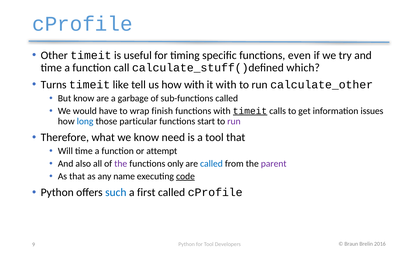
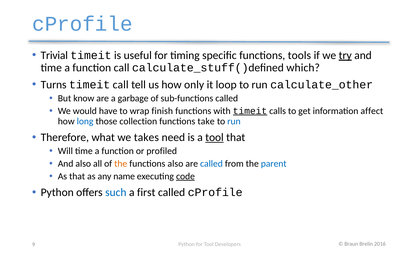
Other: Other -> Trivial (54, 55)
even: even -> tools (299, 55)
try underline: none -> present (345, 55)
timeit like: like -> call (121, 85)
how with: with -> only (194, 85)
it with: with -> loop (226, 85)
issues: issues -> affect (372, 111)
particular: particular -> collection (138, 121)
start: start -> take (206, 121)
run colour: purple -> blue (234, 121)
we know: know -> takes (146, 137)
tool underline: none -> present (214, 137)
attempt: attempt -> profiled (162, 151)
the colour: purple -> orange (121, 164)
functions only: only -> also (175, 164)
parent colour: purple -> blue (274, 164)
